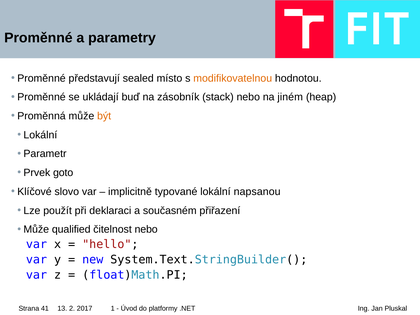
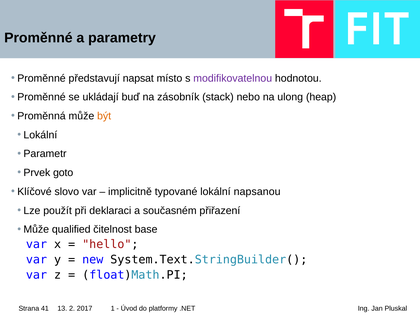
sealed: sealed -> napsat (138, 78)
modifikovatelnou colour: orange -> purple (233, 78)
jiném: jiném -> ulong (290, 97)
čitelnost nebo: nebo -> base (146, 229)
